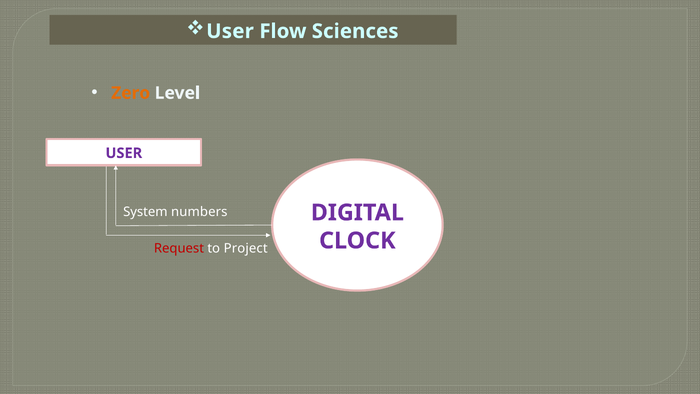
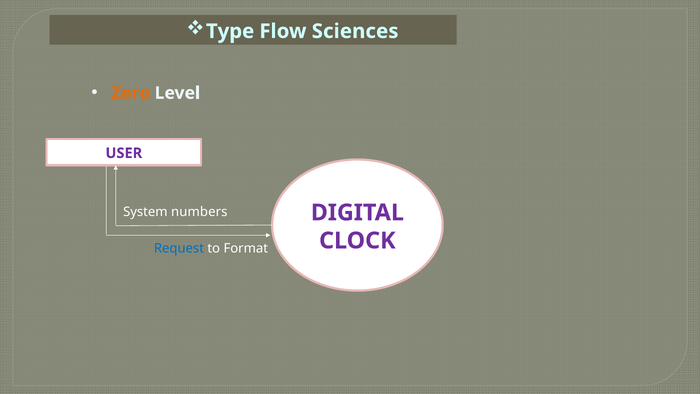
User: User -> Type (230, 31)
Request colour: red -> blue (179, 248)
Project: Project -> Format (246, 248)
